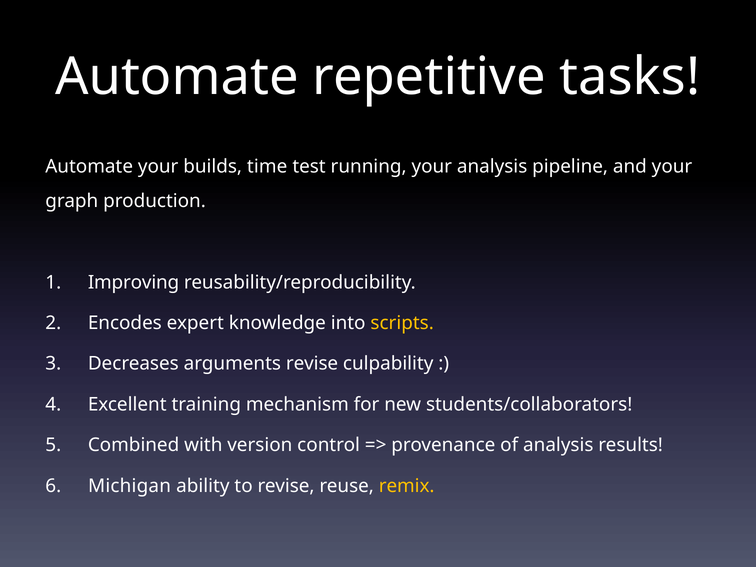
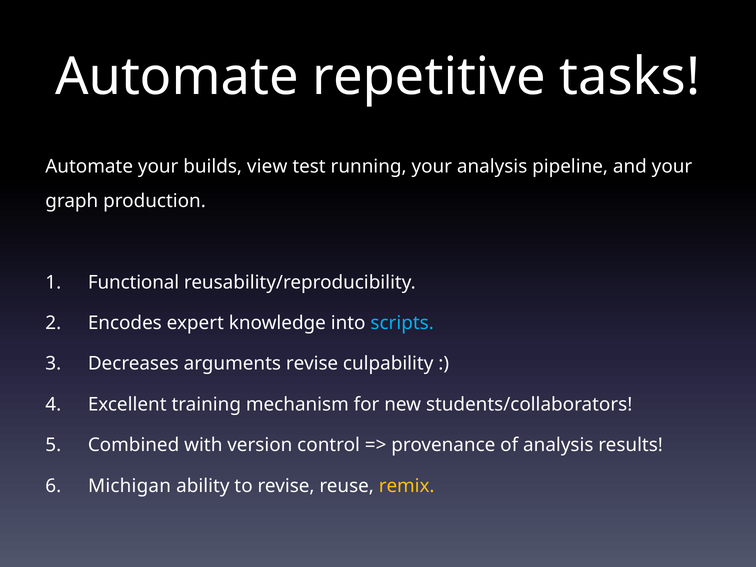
time: time -> view (267, 167)
Improving: Improving -> Functional (134, 282)
scripts colour: yellow -> light blue (402, 323)
